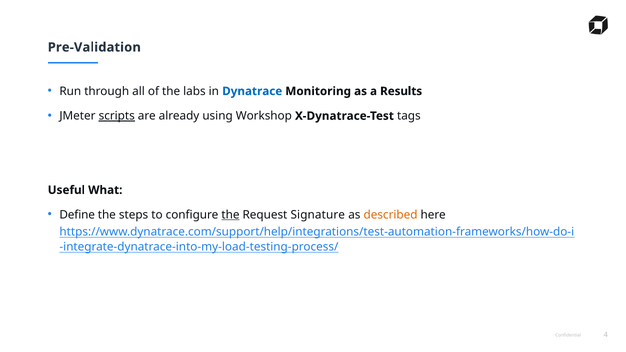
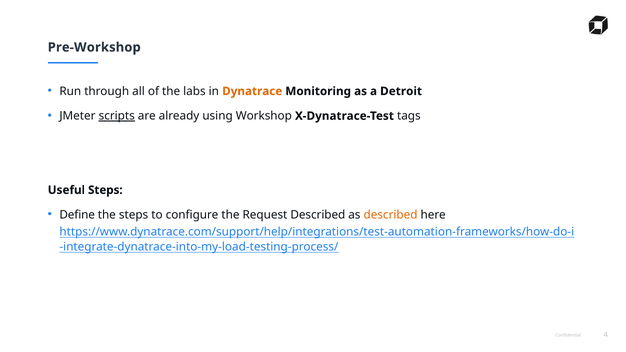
Pre-Validation: Pre-Validation -> Pre-Workshop (94, 47)
Dynatrace colour: blue -> orange (252, 91)
Results: Results -> Detroit (401, 91)
Useful What: What -> Steps (105, 190)
the underline: present -> none (230, 215)
Request Signature: Signature -> Described (318, 215)
